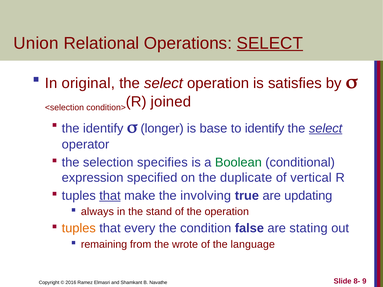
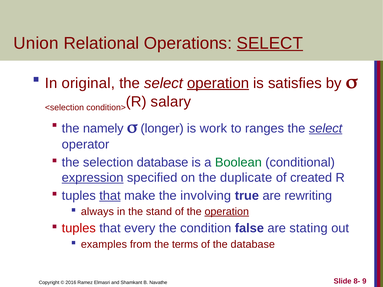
operation underline: none -> present (218, 83)
joined: joined -> salary (171, 102)
the identify: identify -> namely (103, 128)
base: base -> work (213, 128)
to identify: identify -> ranges (265, 128)
selection specifies: specifies -> database (163, 163)
expression underline: none -> present (93, 178)
vertical: vertical -> created (311, 178)
updating: updating -> rewriting (308, 196)
operation underline: none -> present (227, 212)
tuples colour: orange -> red (79, 228)
remaining: remaining -> examples (104, 245)
wrote: wrote -> terms (185, 245)
the language: language -> database (253, 245)
